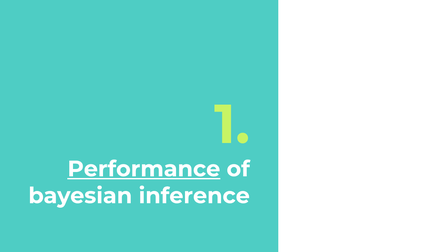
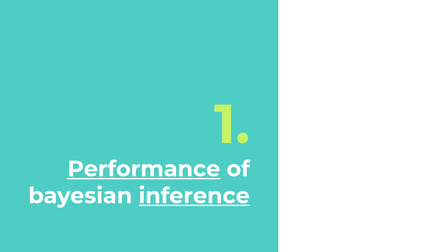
inference underline: none -> present (194, 196)
